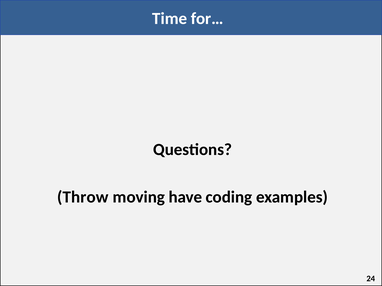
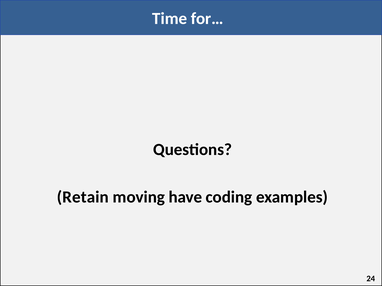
Throw: Throw -> Retain (83, 197)
